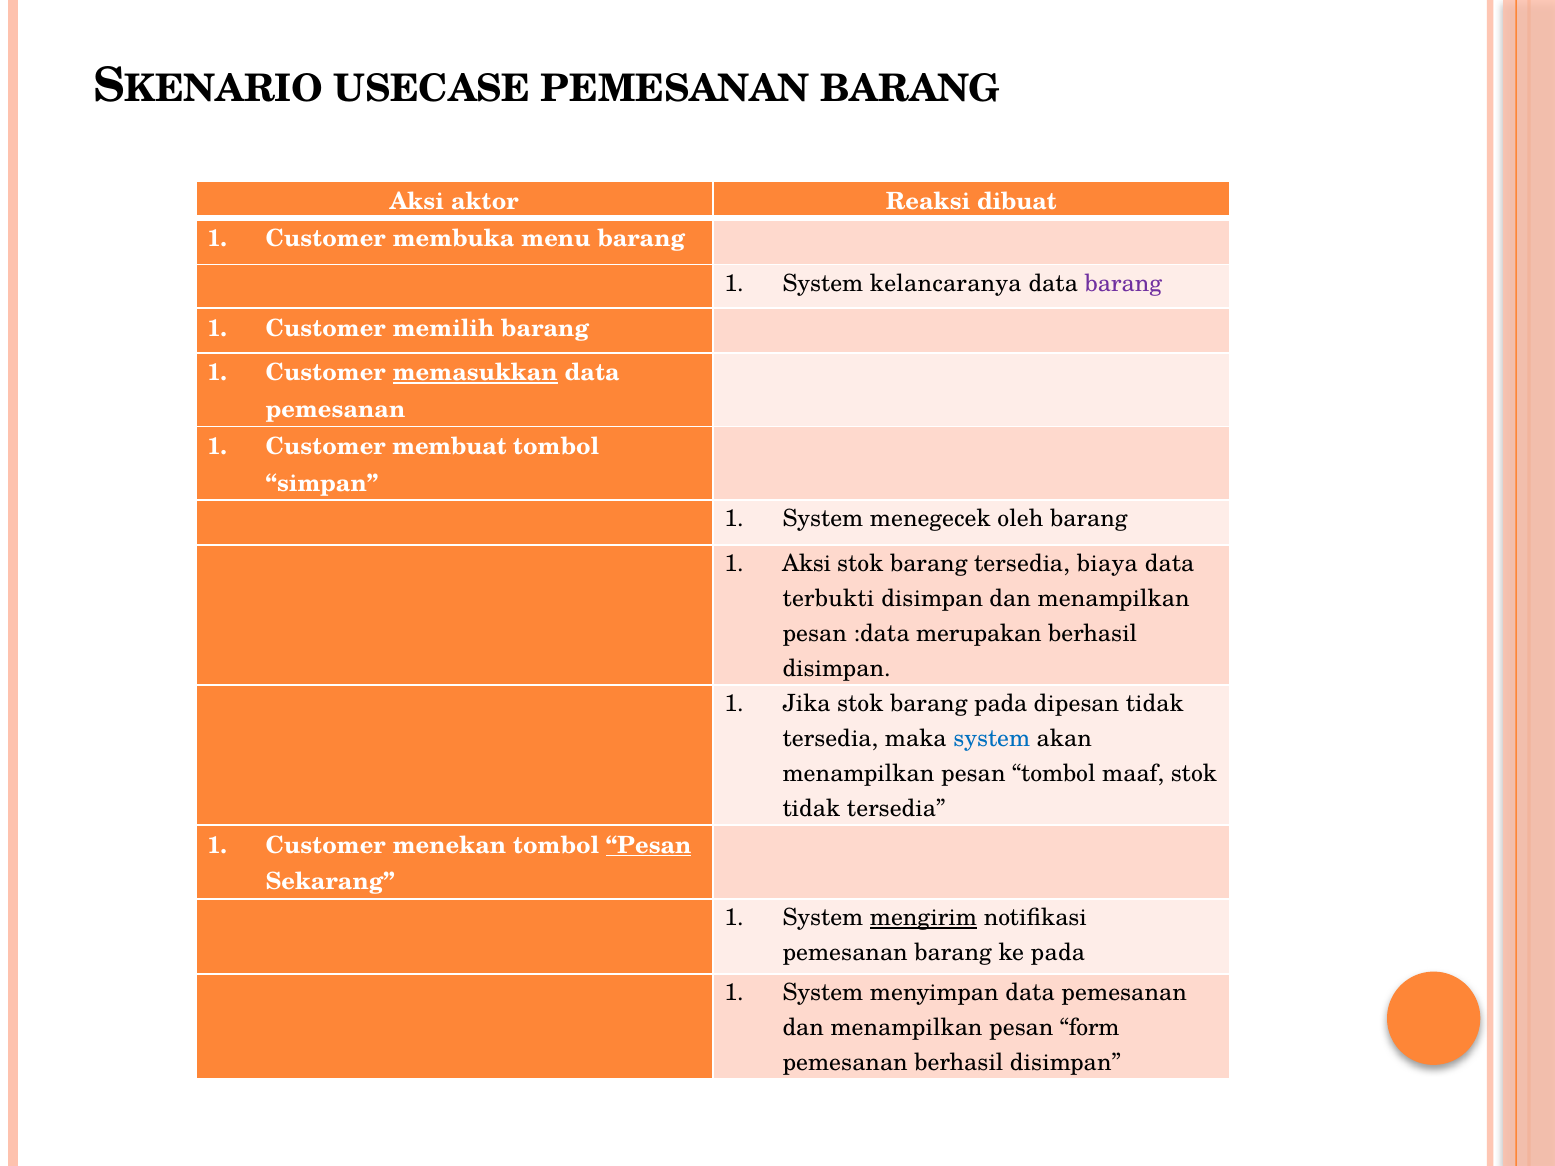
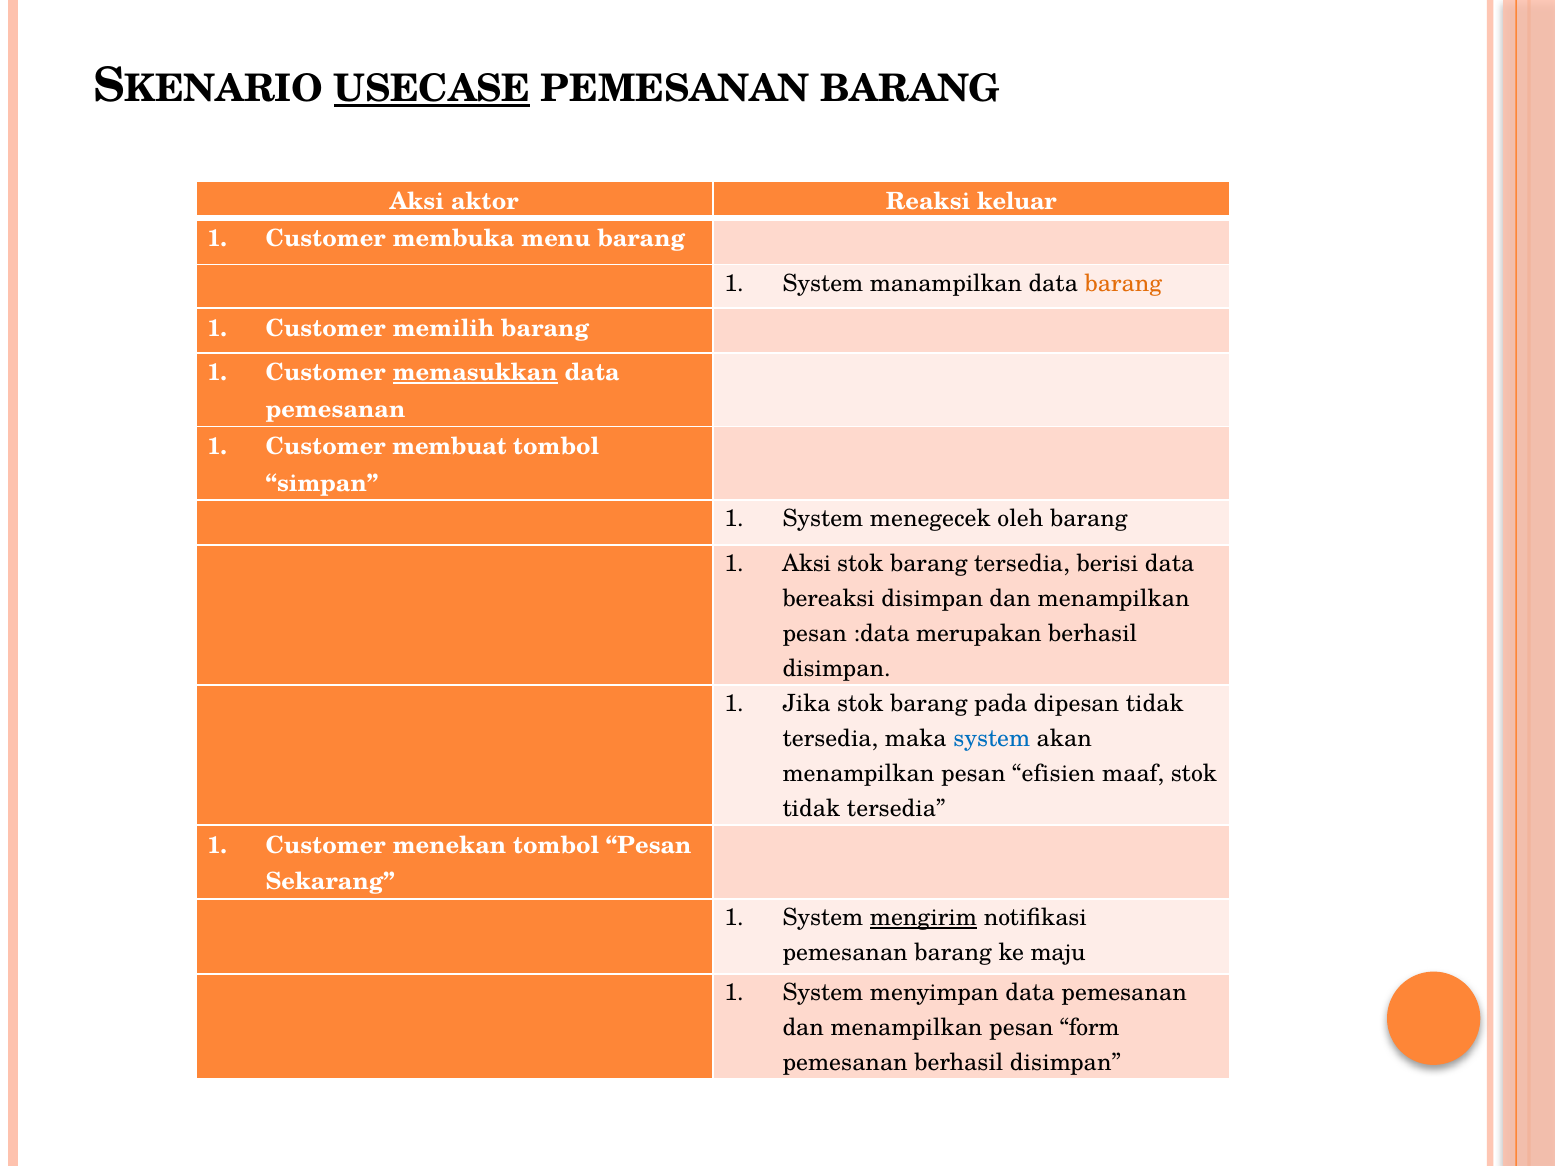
USECASE underline: none -> present (432, 89)
dibuat: dibuat -> keluar (1017, 202)
kelancaranya: kelancaranya -> manampilkan (946, 284)
barang colour: purple -> orange (1123, 284)
biaya: biaya -> berisi (1107, 564)
terbukti: terbukti -> bereaksi (829, 599)
pesan tombol: tombol -> efisien (1054, 774)
Pesan underline: present -> none (649, 845)
ke pada: pada -> maju (1058, 953)
